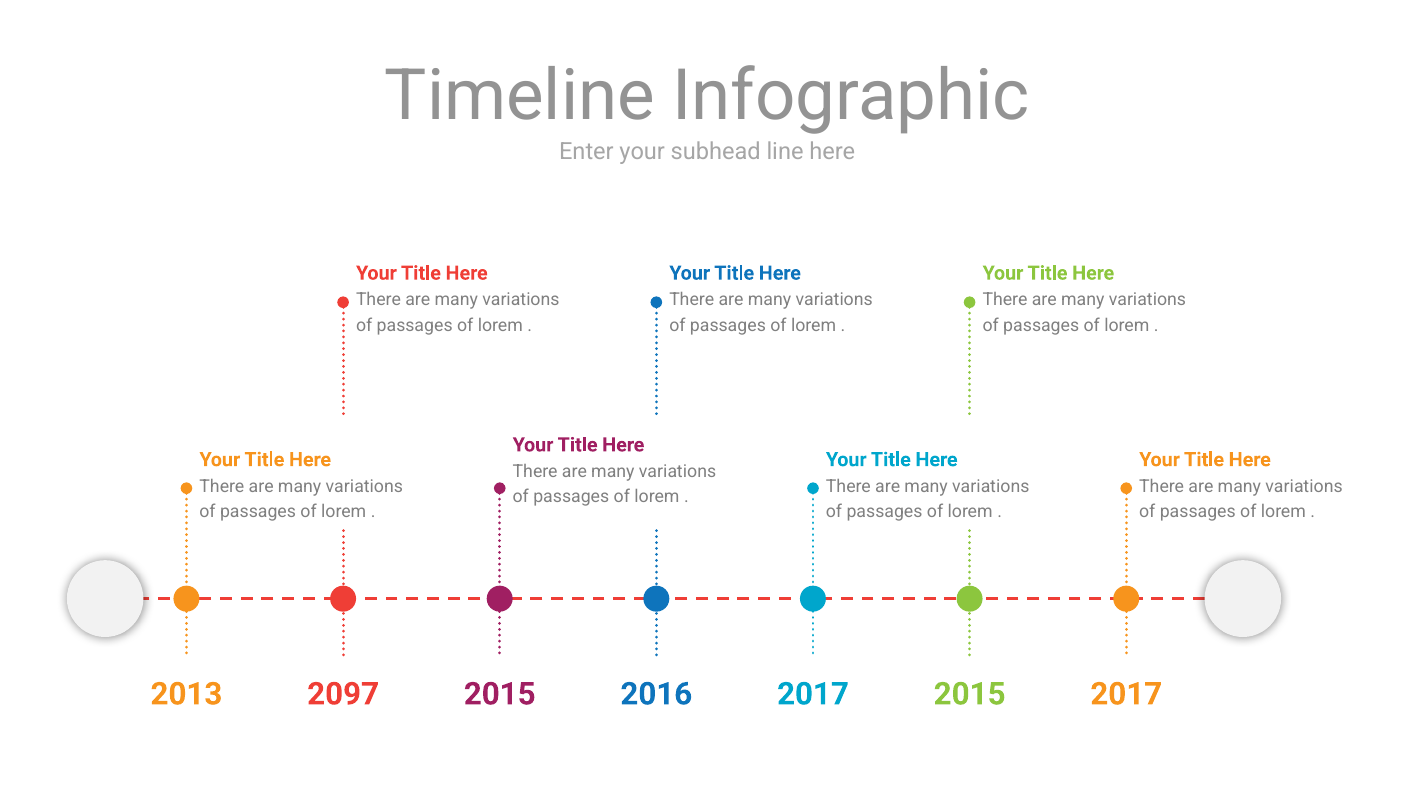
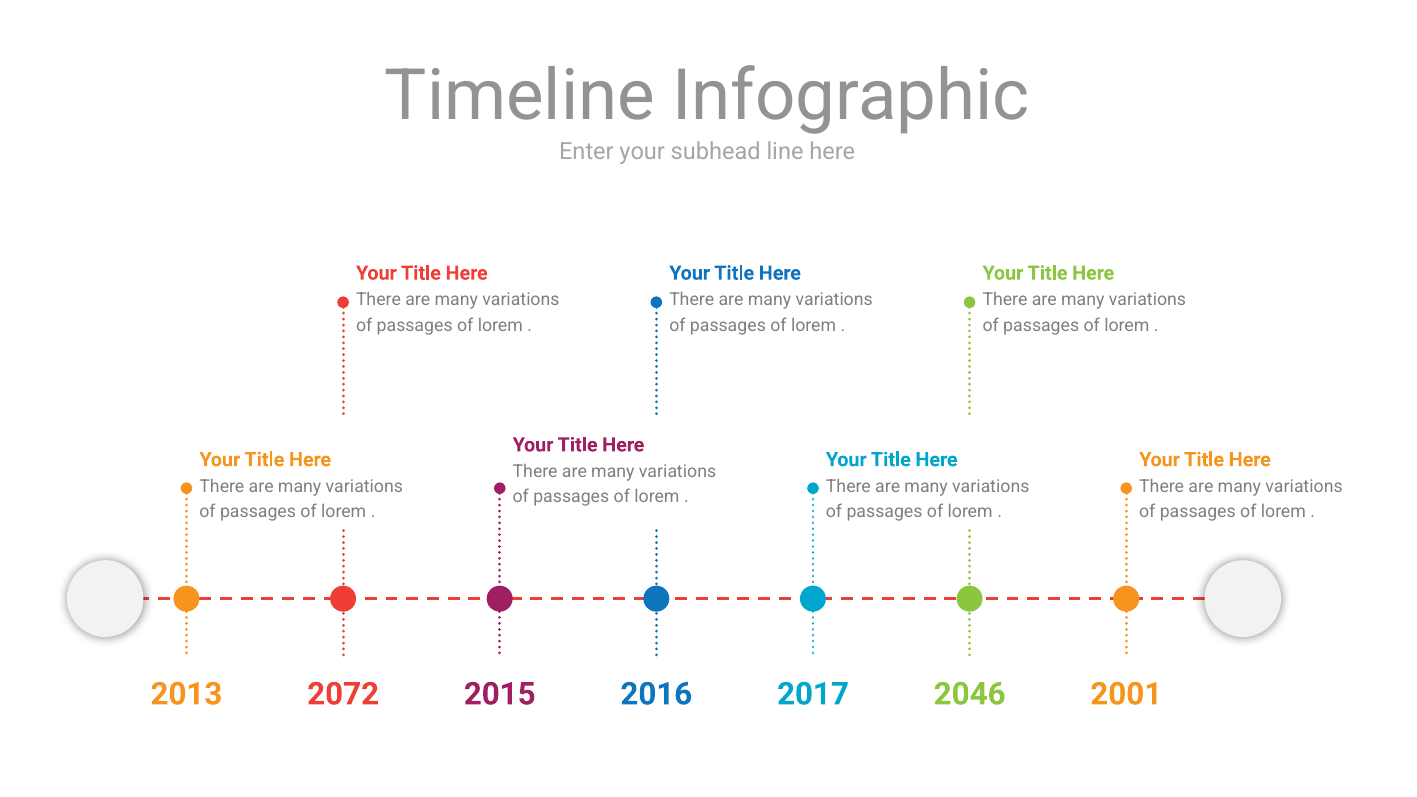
2097: 2097 -> 2072 (343, 694)
2013 2015: 2015 -> 2046 (970, 694)
2017: 2017 -> 2001 (1126, 694)
